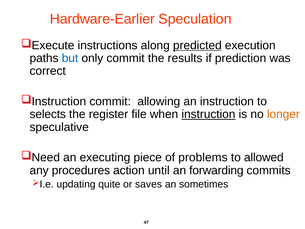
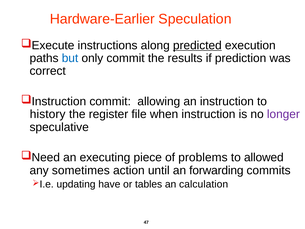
selects: selects -> history (48, 114)
instruction underline: present -> none (208, 114)
longer colour: orange -> purple (283, 114)
procedures: procedures -> sometimes (81, 170)
quite: quite -> have (109, 184)
saves: saves -> tables (149, 184)
sometimes: sometimes -> calculation (204, 184)
